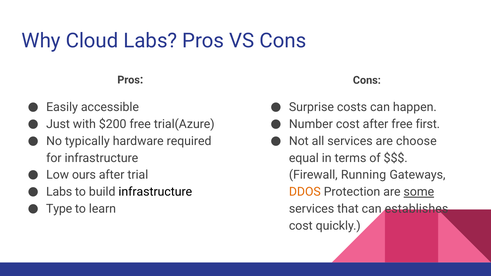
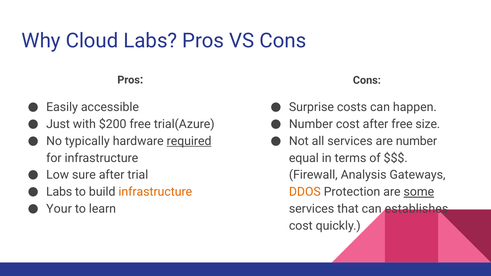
first: first -> size (428, 124)
required underline: none -> present (189, 141)
are choose: choose -> number (416, 141)
ours: ours -> sure (84, 175)
Running: Running -> Analysis (364, 175)
infrastructure colour: black -> orange (155, 192)
Type: Type -> Your (59, 209)
